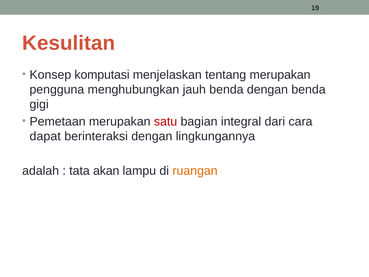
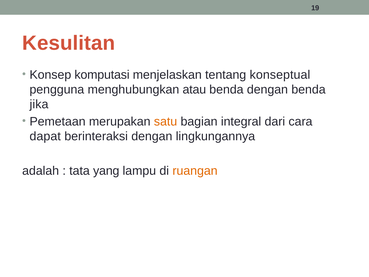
tentang merupakan: merupakan -> konseptual (280, 75)
jauh: jauh -> atau (194, 89)
gigi: gigi -> jika (39, 104)
satu colour: red -> orange (166, 121)
akan: akan -> yang (106, 171)
